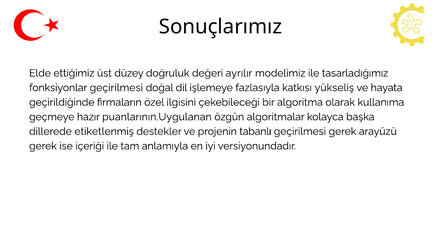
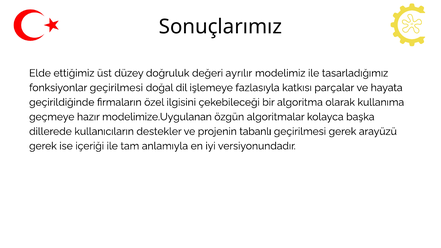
yükseliş: yükseliş -> parçalar (334, 88)
puanlarının.Uygulanan: puanlarının.Uygulanan -> modelimize.Uygulanan (157, 117)
etiketlenmiş: etiketlenmiş -> kullanıcıların (104, 131)
